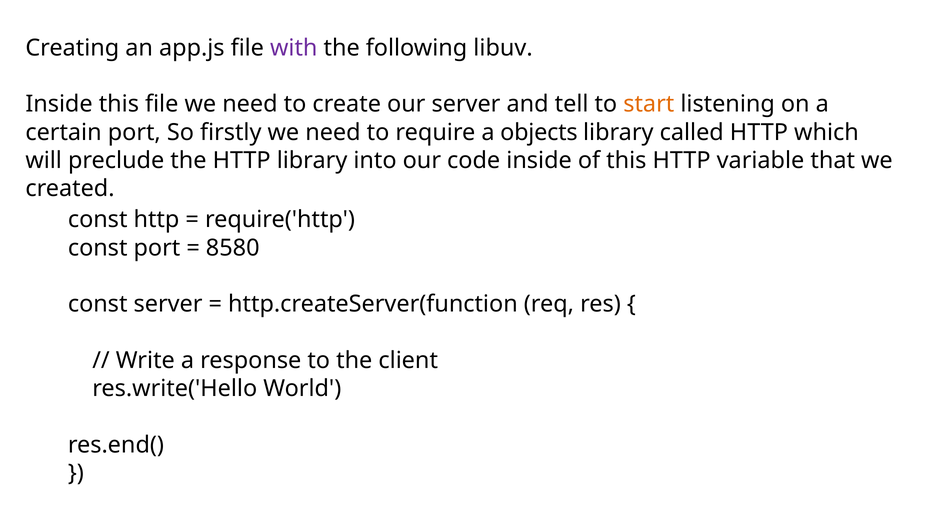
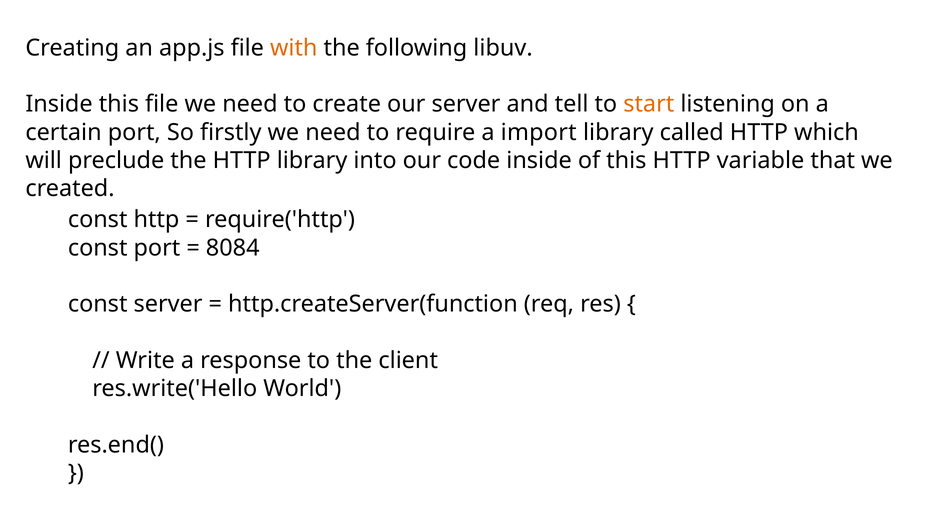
with colour: purple -> orange (294, 48)
objects: objects -> import (539, 132)
8580: 8580 -> 8084 (233, 248)
